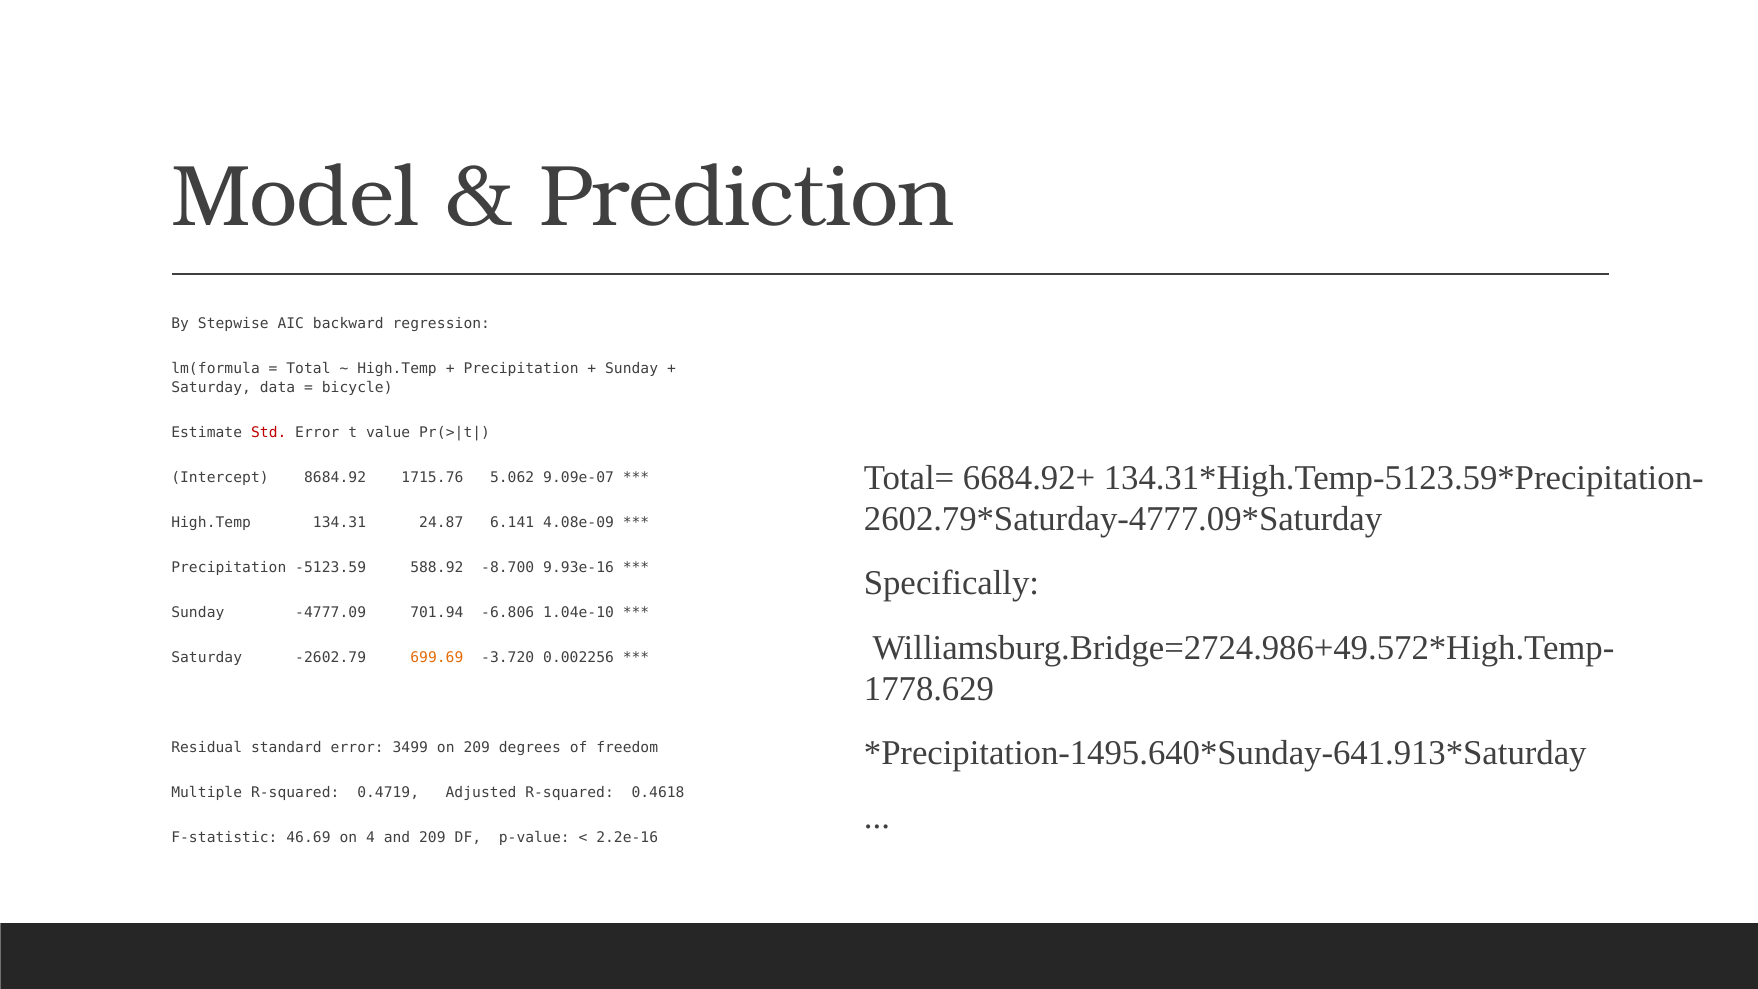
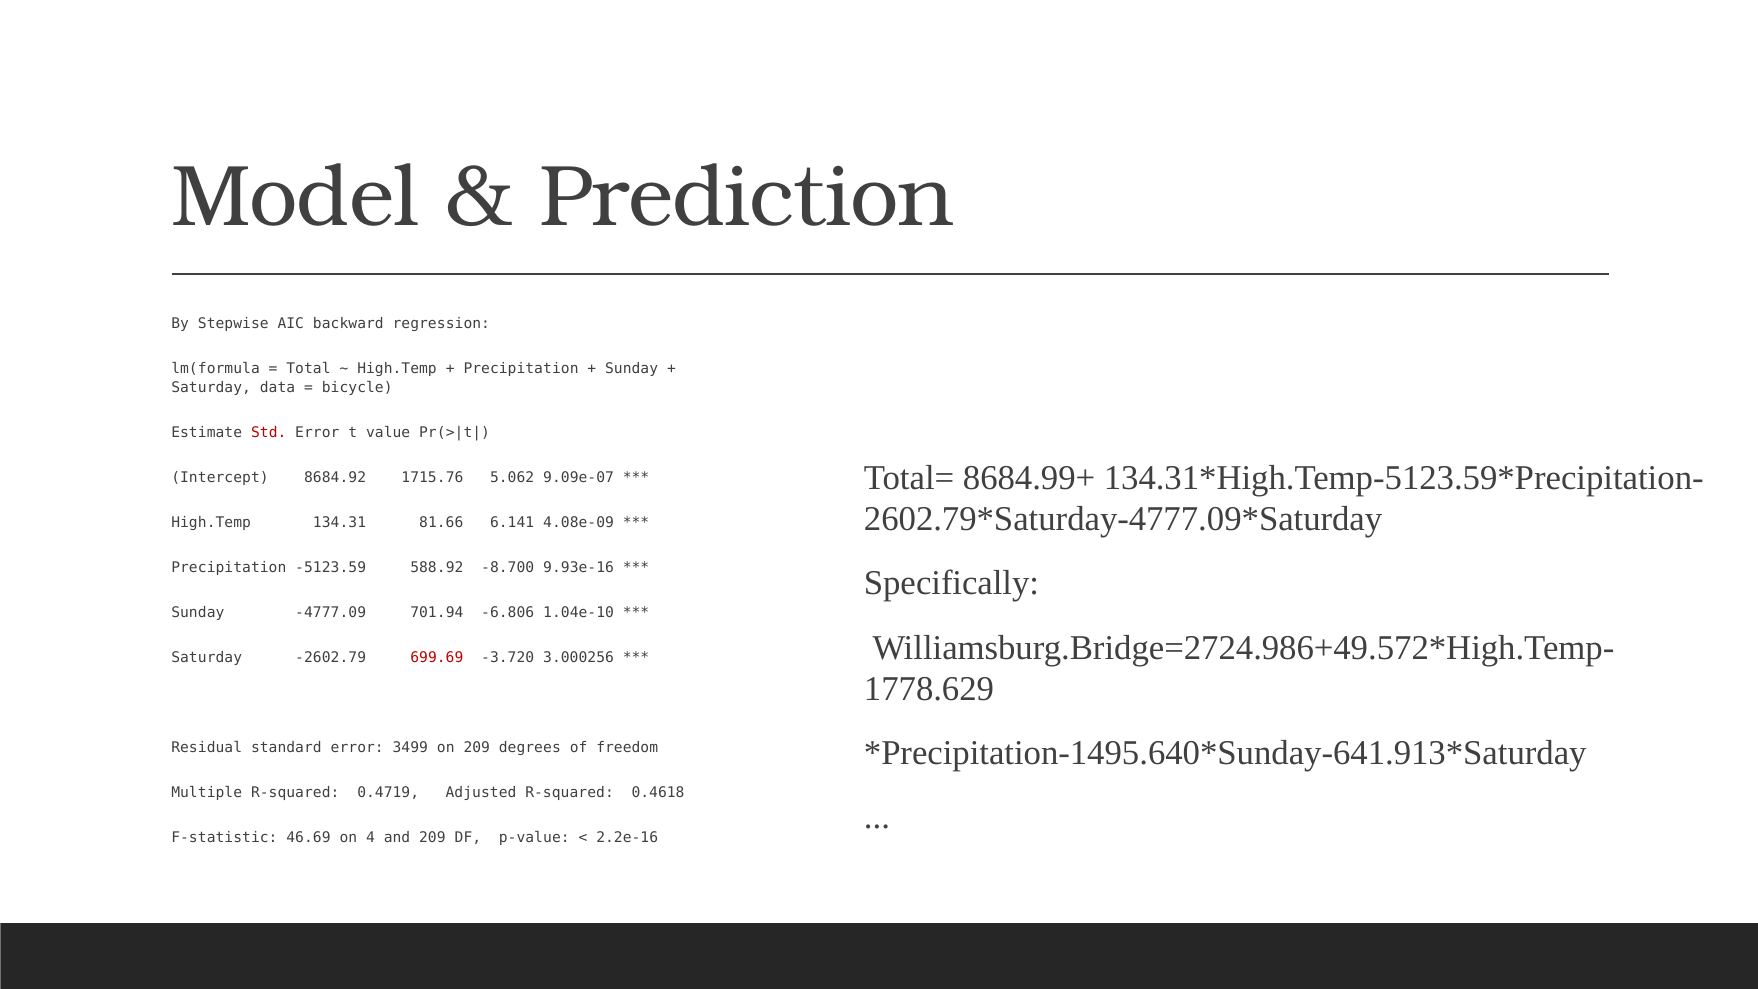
6684.92+: 6684.92+ -> 8684.99+ (1029, 478)
24.87: 24.87 -> 81.66 (441, 523)
699.69 colour: orange -> red (437, 657)
0.002256: 0.002256 -> 3.000256 (579, 657)
